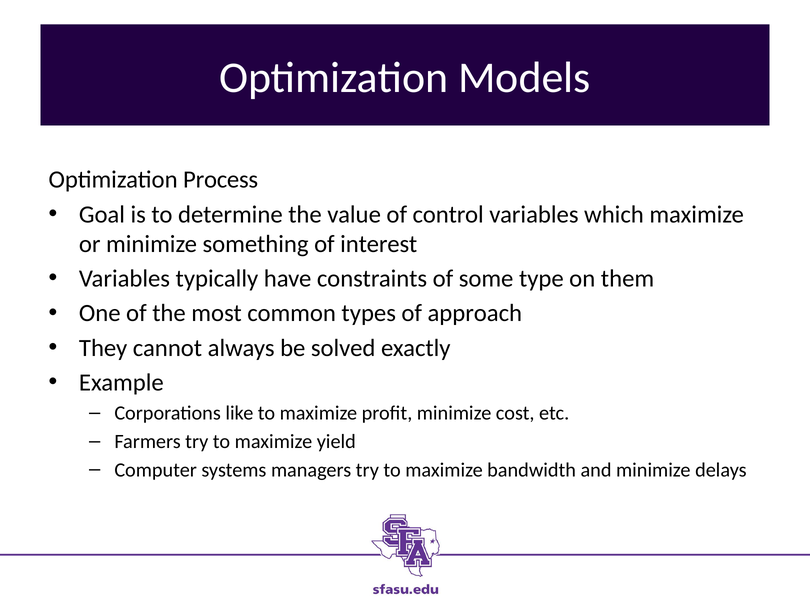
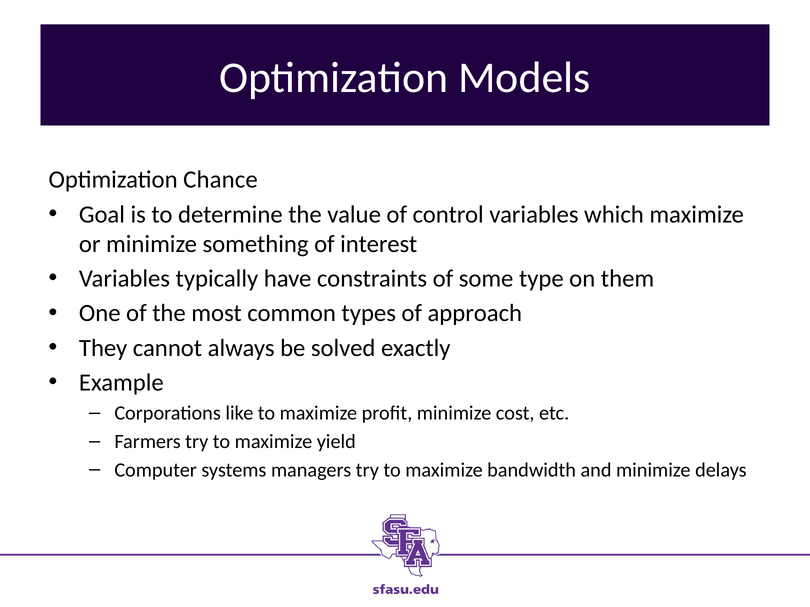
Process: Process -> Chance (220, 180)
